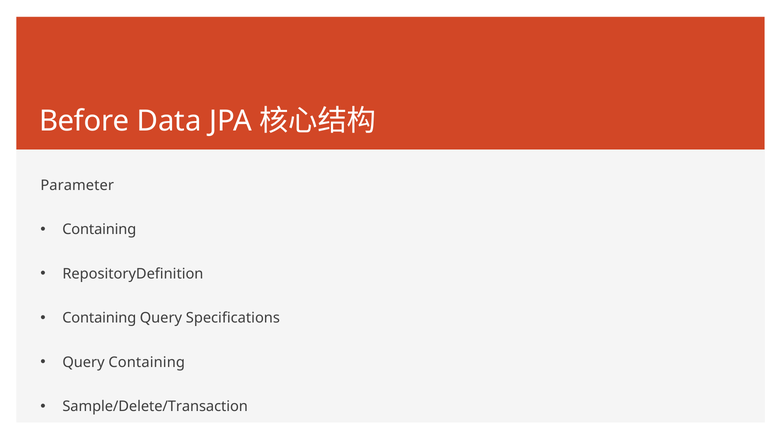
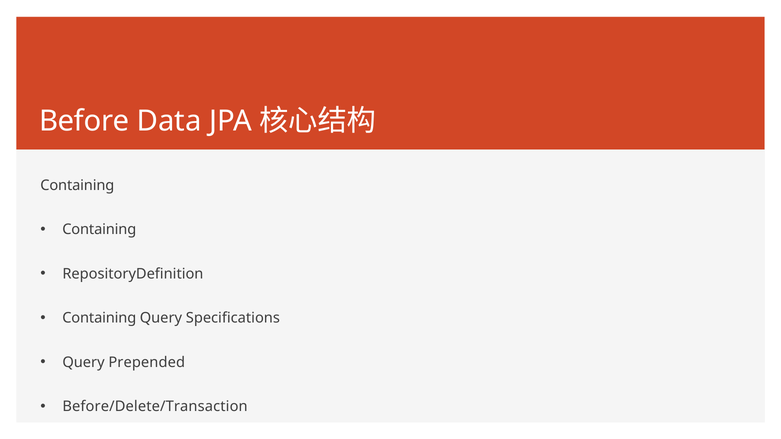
Parameter: Parameter -> Containing (77, 186)
Query Containing: Containing -> Prepended (147, 363)
Sample/Delete/Transaction: Sample/Delete/Transaction -> Before/Delete/Transaction (155, 407)
